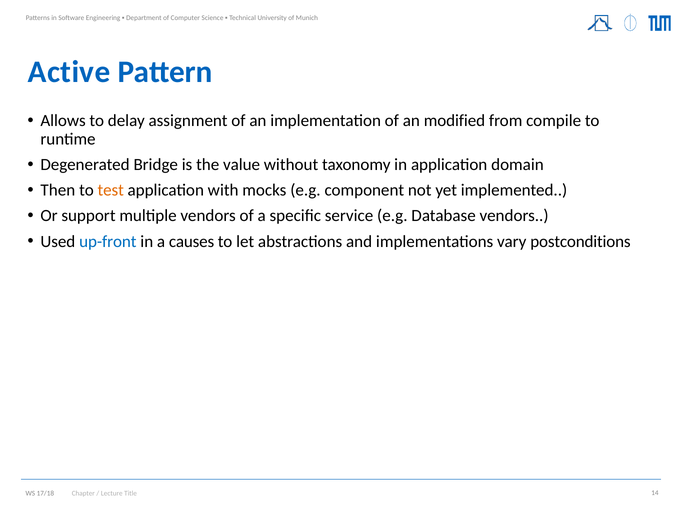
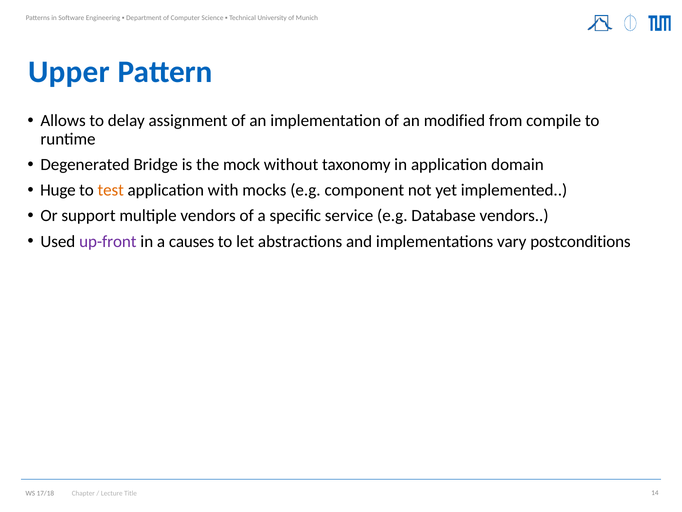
Active: Active -> Upper (69, 72)
value: value -> mock (242, 165)
Then: Then -> Huge (58, 190)
up-front colour: blue -> purple (108, 241)
